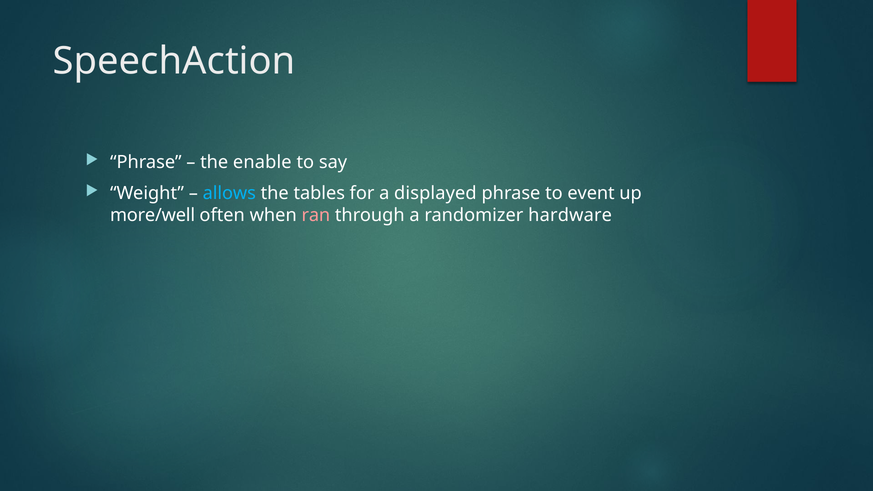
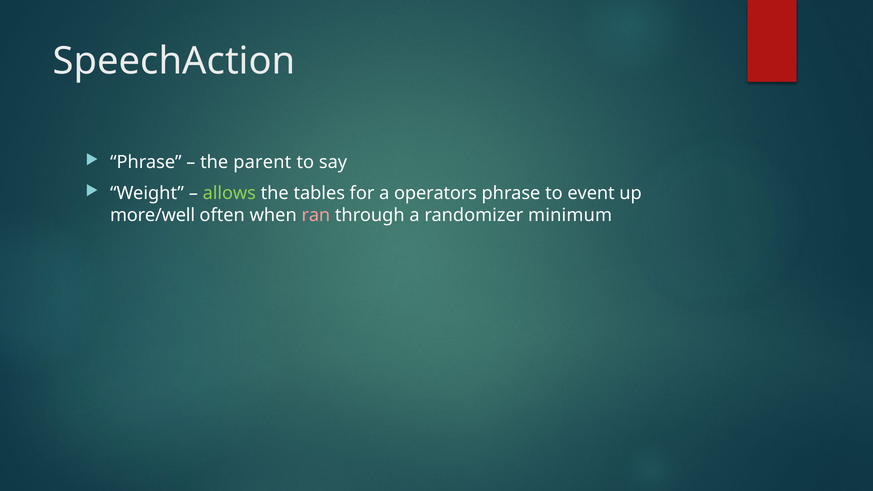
enable: enable -> parent (262, 162)
allows colour: light blue -> light green (229, 193)
displayed: displayed -> operators (436, 193)
hardware: hardware -> minimum (570, 215)
